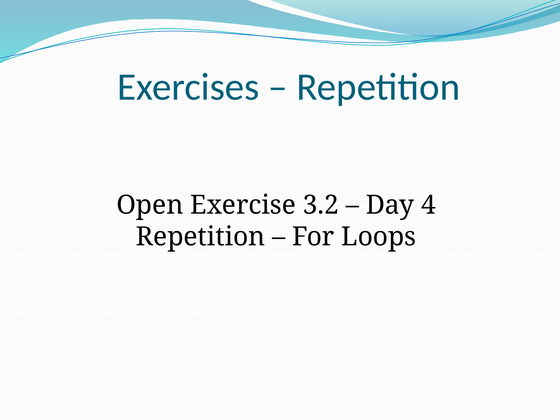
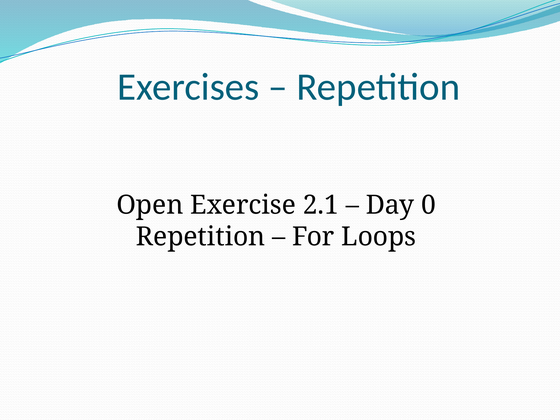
3.2: 3.2 -> 2.1 (321, 205)
4: 4 -> 0 (428, 205)
